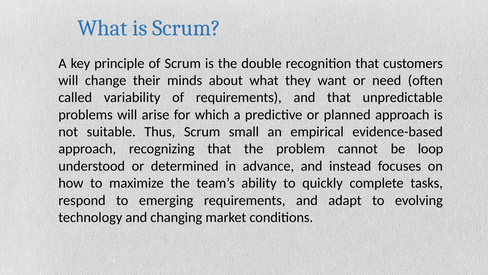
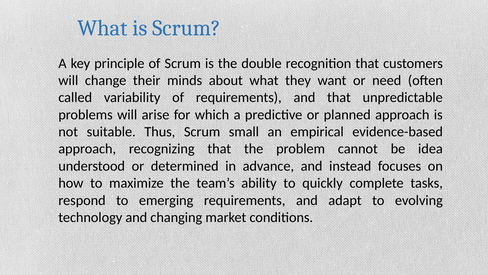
loop: loop -> idea (430, 149)
